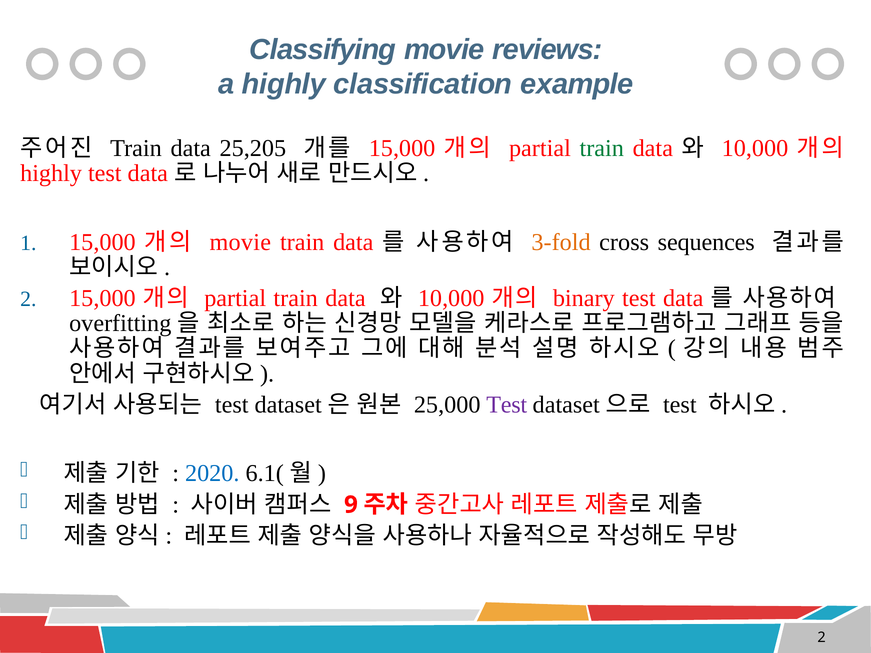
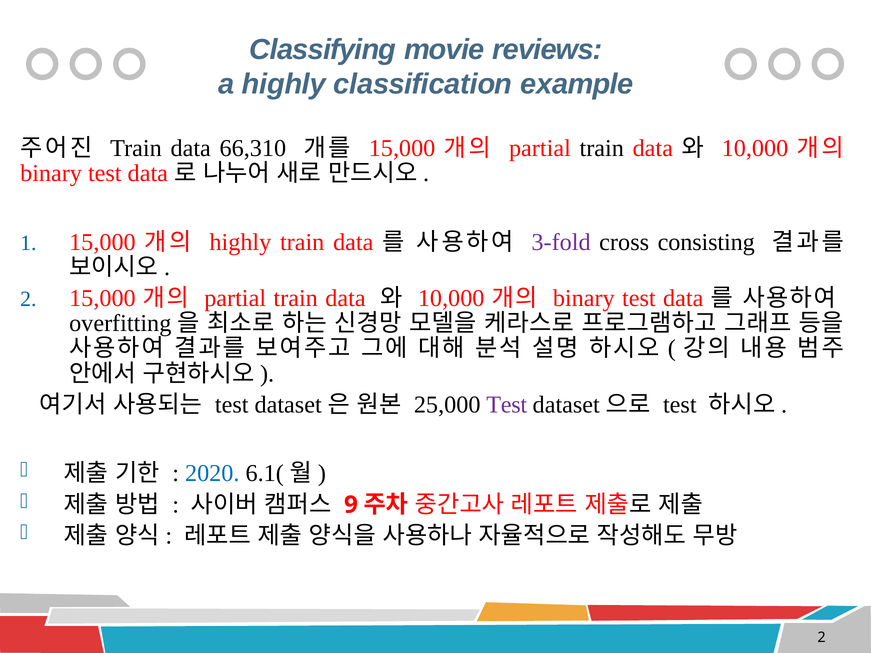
25,205: 25,205 -> 66,310 (253, 148)
train colour: green -> black (602, 148)
highly: highly -> binary (51, 173)
movie: movie -> highly (240, 242)
3-fold colour: orange -> purple (561, 242)
sequences: sequences -> consisting (706, 242)
